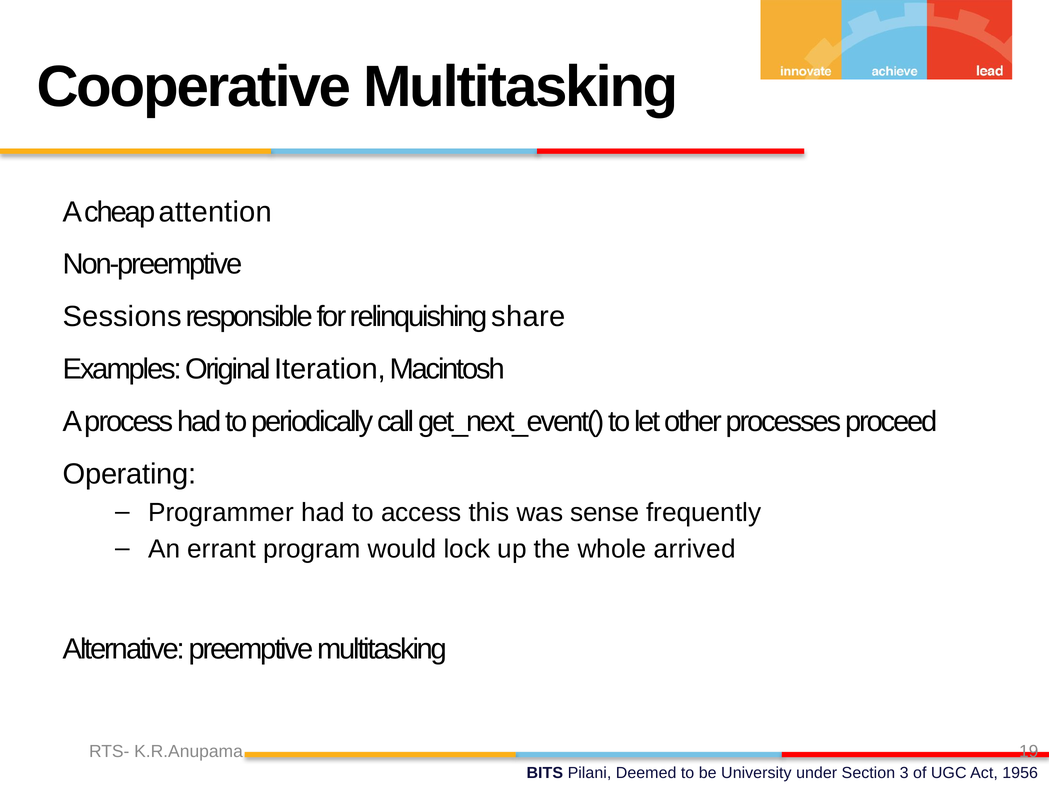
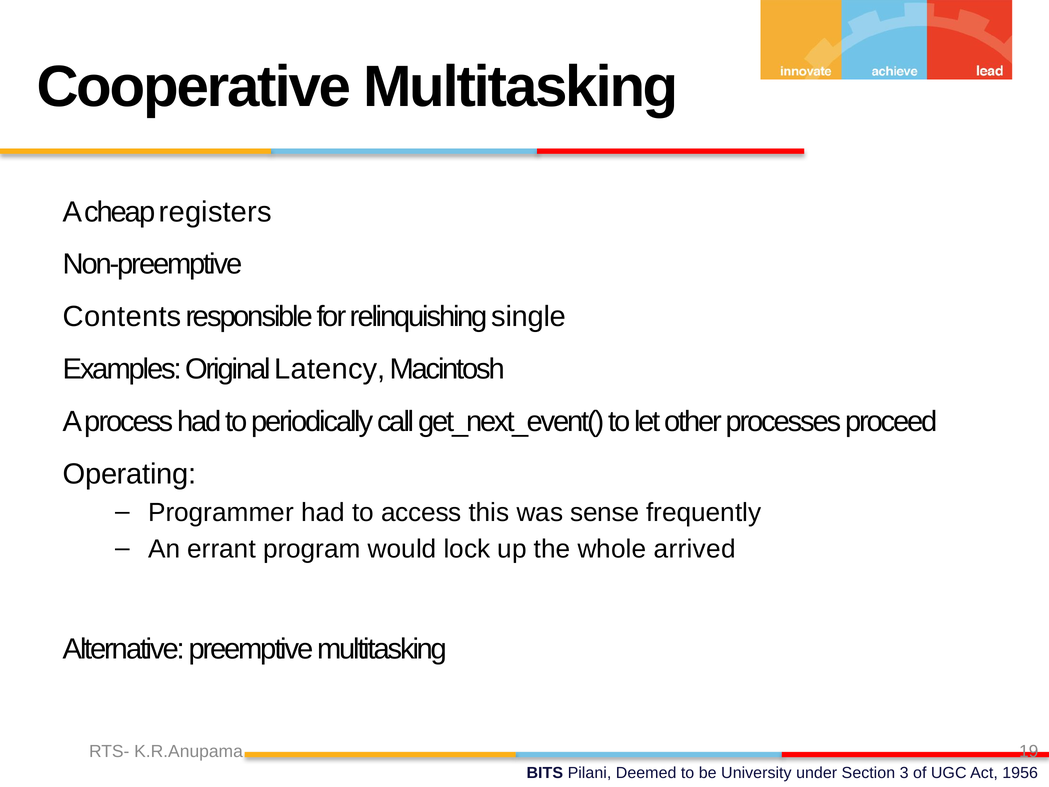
attention: attention -> registers (215, 212)
Sessions: Sessions -> Contents (122, 317)
share: share -> single (529, 317)
Iteration: Iteration -> Latency (330, 369)
